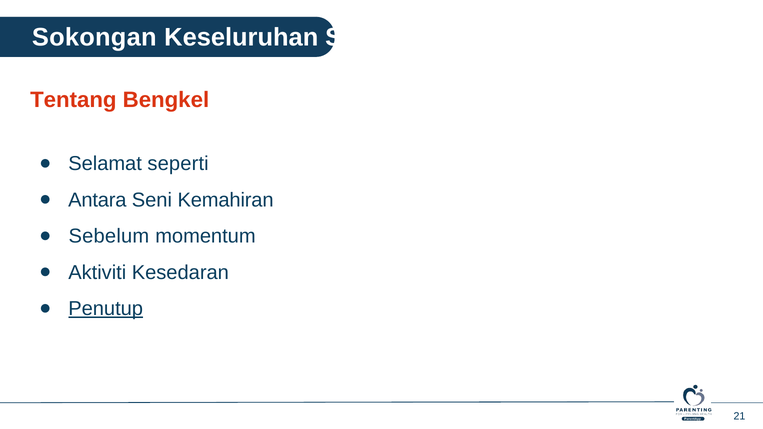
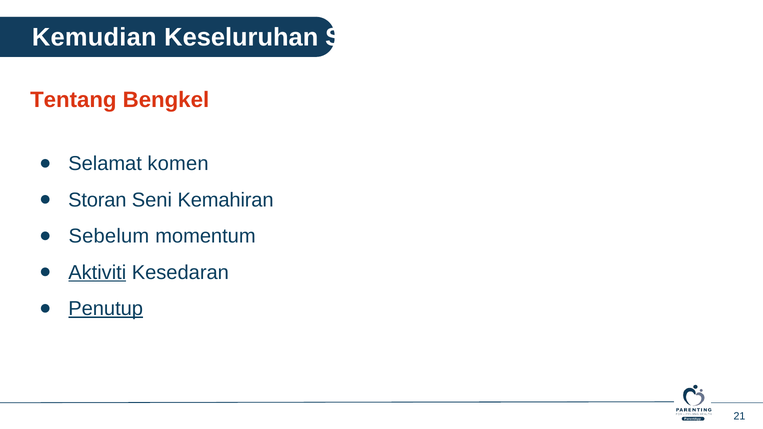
Sokongan: Sokongan -> Kemudian (94, 37)
seperti: seperti -> komen (178, 164)
Antara: Antara -> Storan (97, 200)
Aktiviti underline: none -> present (97, 273)
